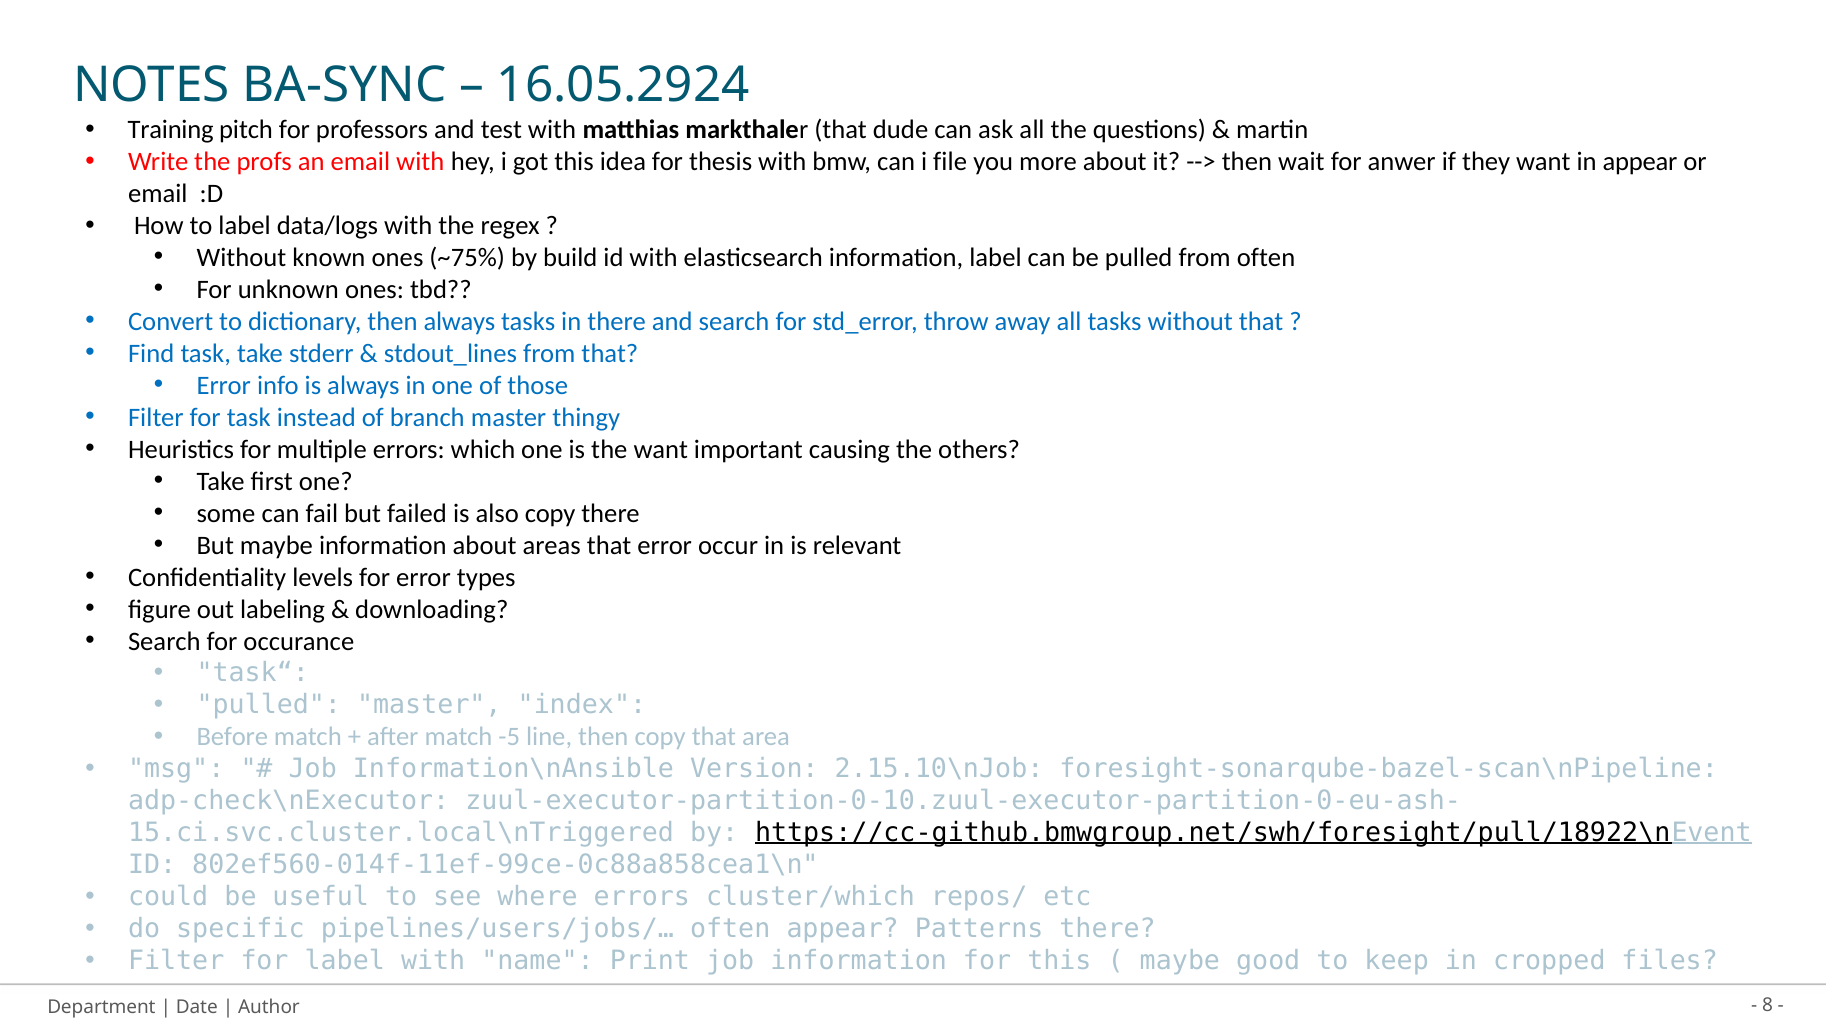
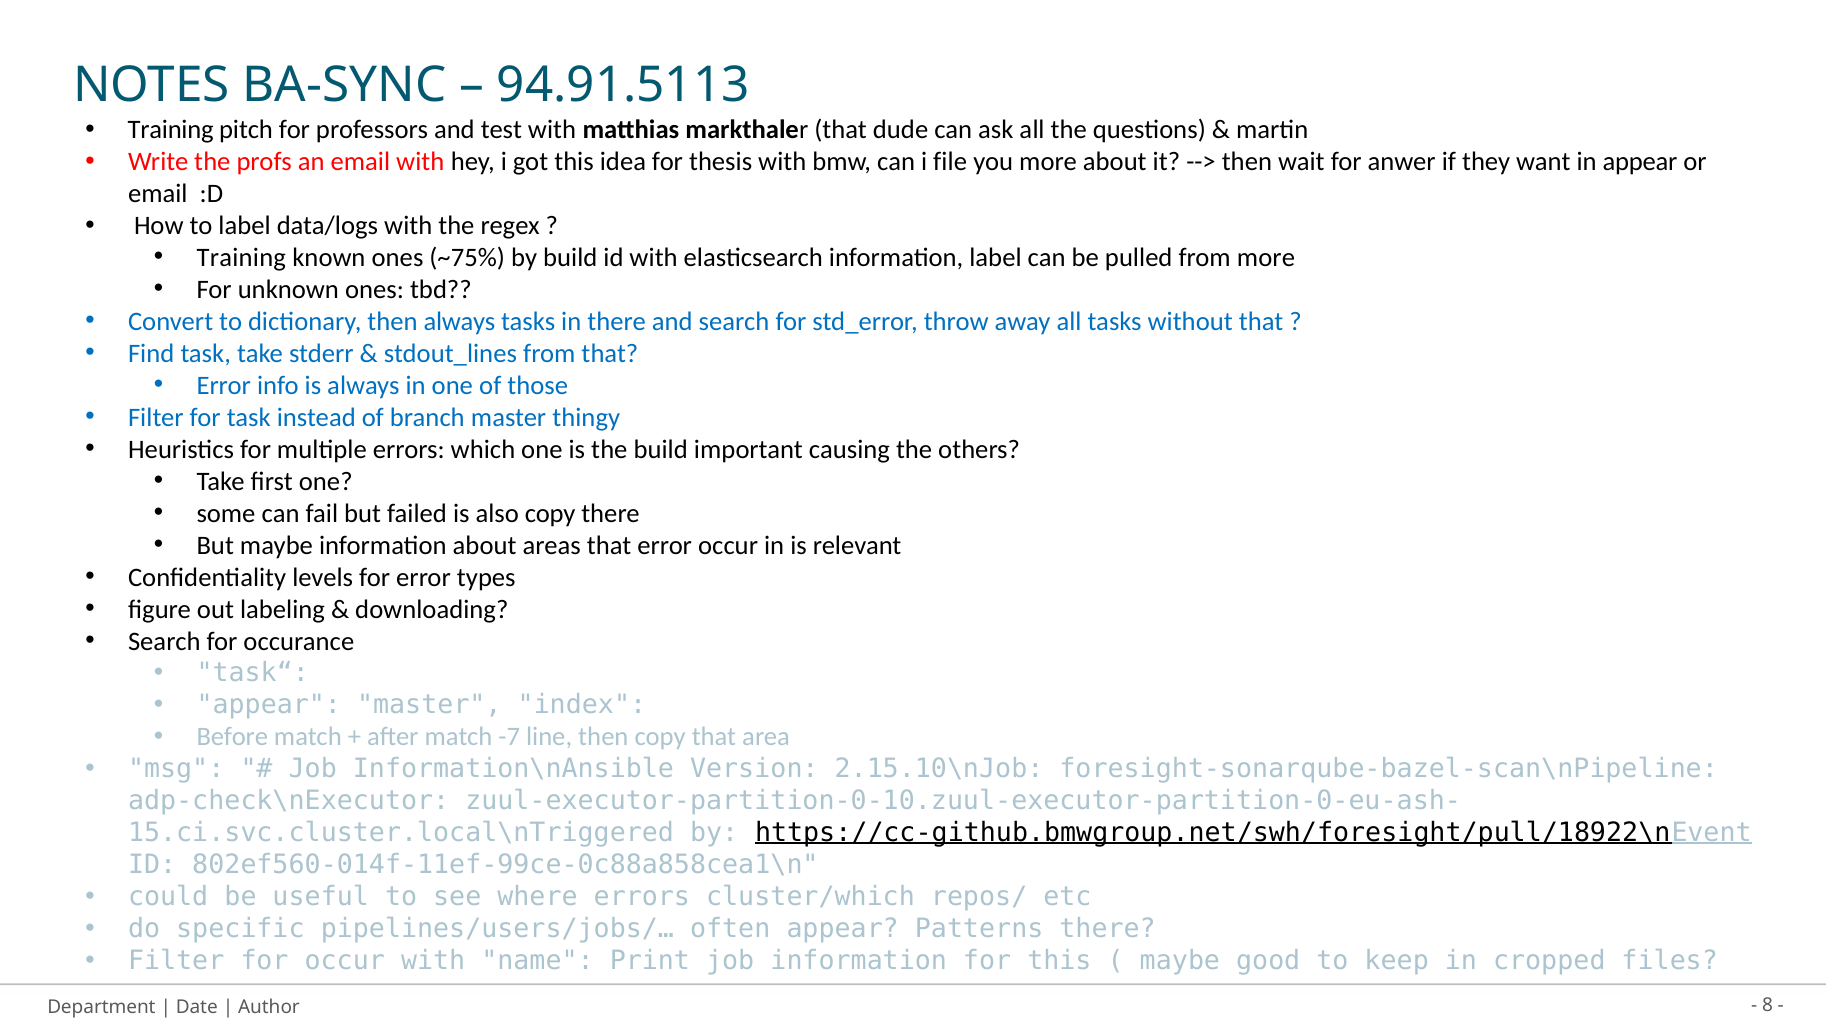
16.05.2924: 16.05.2924 -> 94.91.5113 (623, 85)
Without: Without -> Training (241, 258)
from often: often -> more (1266, 258)
the want: want -> build (661, 449)
pulled: pulled -> appear (269, 705)
-5: -5 -> -7 (509, 737)
for label: label -> occur (345, 961)
